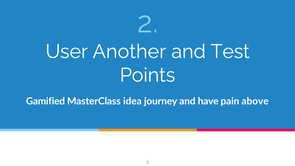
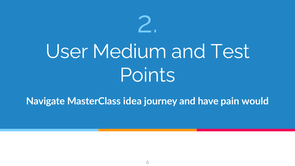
Another: Another -> Medium (130, 52)
Gamified: Gamified -> Navigate (45, 101)
above: above -> would (255, 101)
